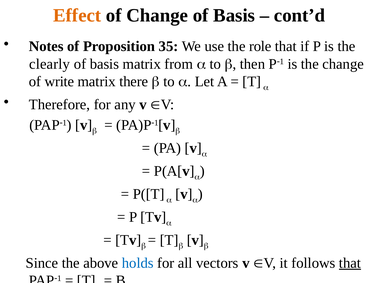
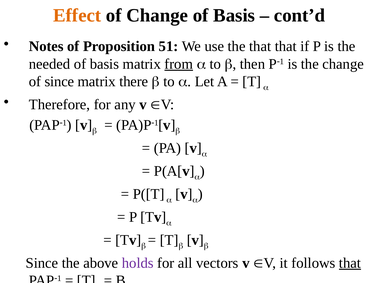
35: 35 -> 51 (168, 46)
the role: role -> that (260, 46)
clearly: clearly -> needed (50, 64)
from underline: none -> present (179, 64)
of write: write -> since (59, 81)
holds colour: blue -> purple (138, 263)
